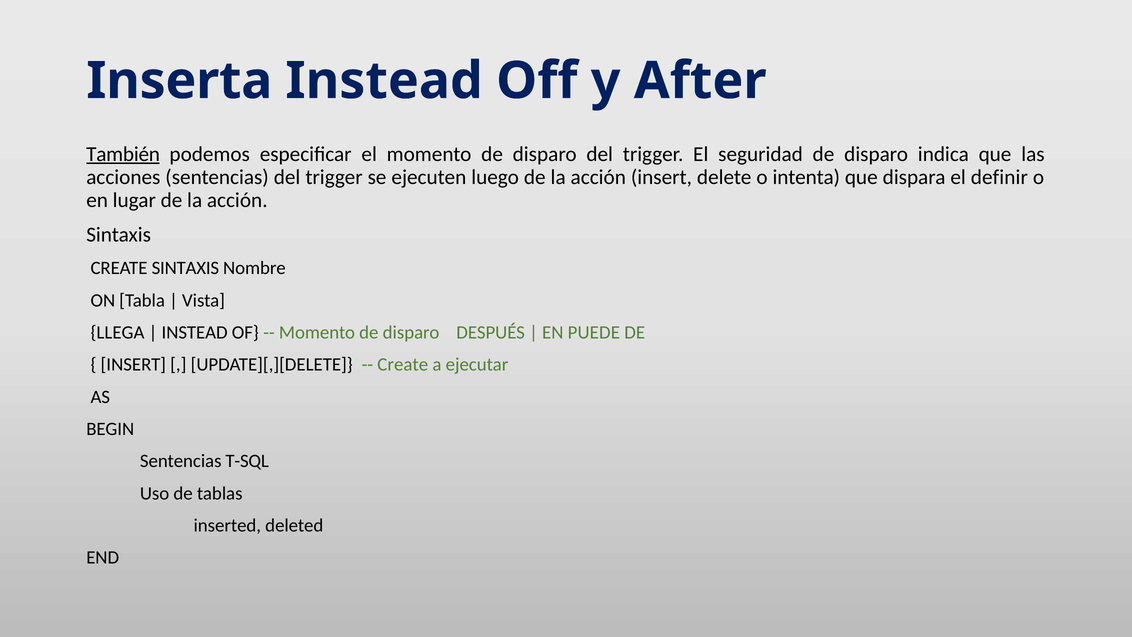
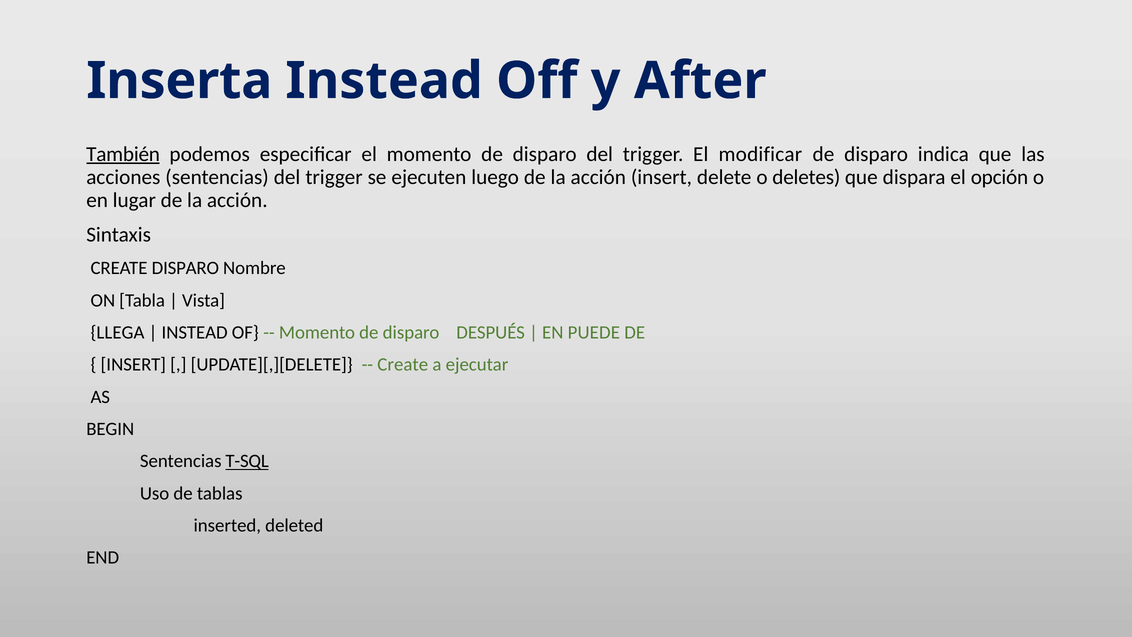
seguridad: seguridad -> modificar (760, 154)
intenta: intenta -> deletes (806, 177)
definir: definir -> opción (1000, 177)
CREATE SINTAXIS: SINTAXIS -> DISPARO (185, 268)
T-SQL underline: none -> present (247, 461)
